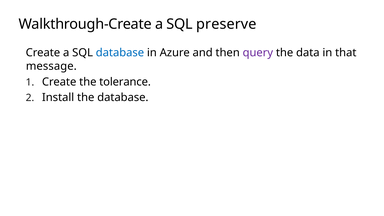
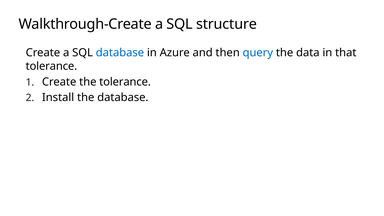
preserve: preserve -> structure (226, 24)
query colour: purple -> blue (258, 53)
message: message -> tolerance (51, 66)
